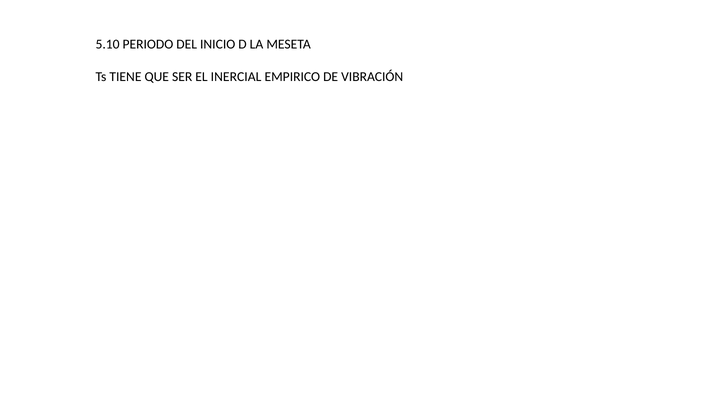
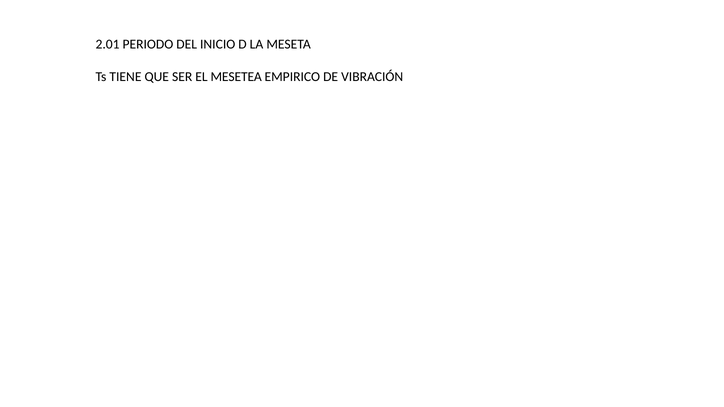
5.10: 5.10 -> 2.01 (108, 44)
INERCIAL: INERCIAL -> MESETEA (236, 77)
